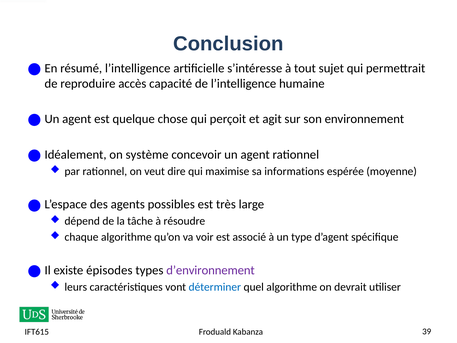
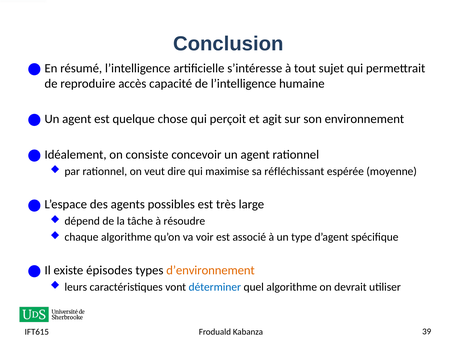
système: système -> consiste (147, 155)
informations: informations -> réfléchissant (294, 171)
d’environnement colour: purple -> orange (211, 270)
